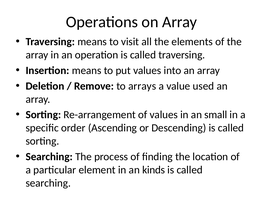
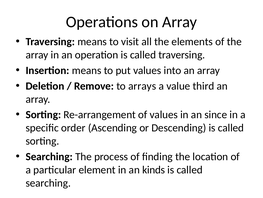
used: used -> third (203, 86)
small: small -> since (216, 114)
